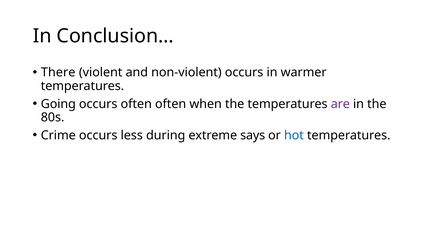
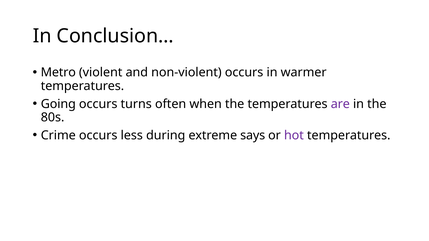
There: There -> Metro (58, 73)
occurs often: often -> turns (136, 104)
hot colour: blue -> purple (294, 136)
